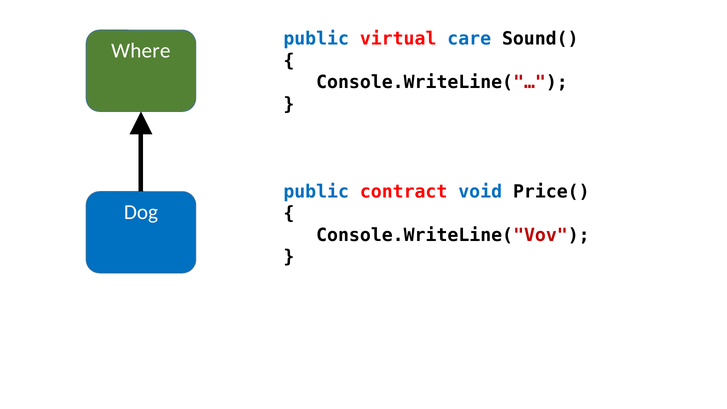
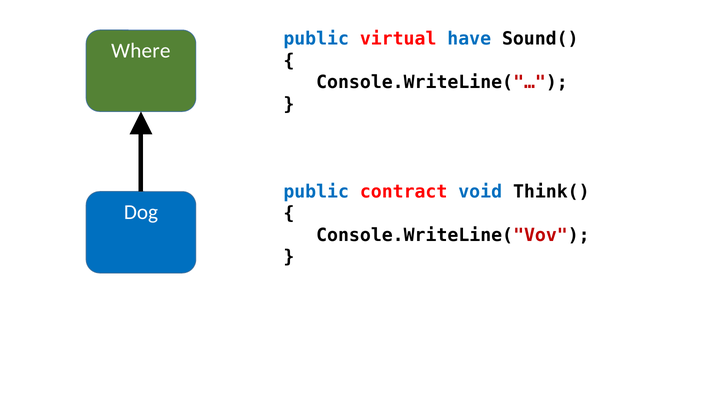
care: care -> have (469, 39)
Price(: Price( -> Think( (551, 191)
